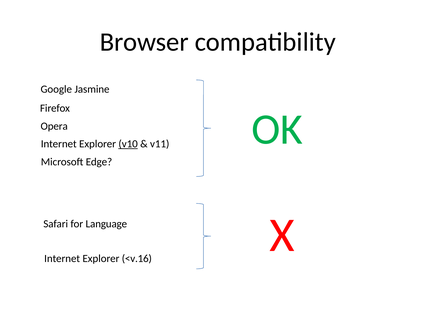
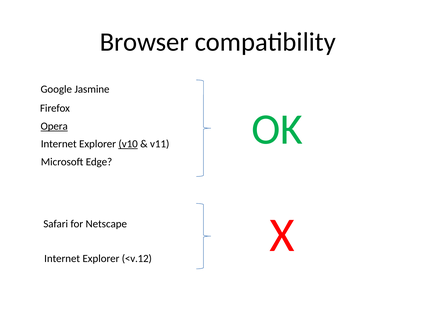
Opera underline: none -> present (54, 126)
Language: Language -> Netscape (106, 224)
<v.16: <v.16 -> <v.12 (137, 259)
